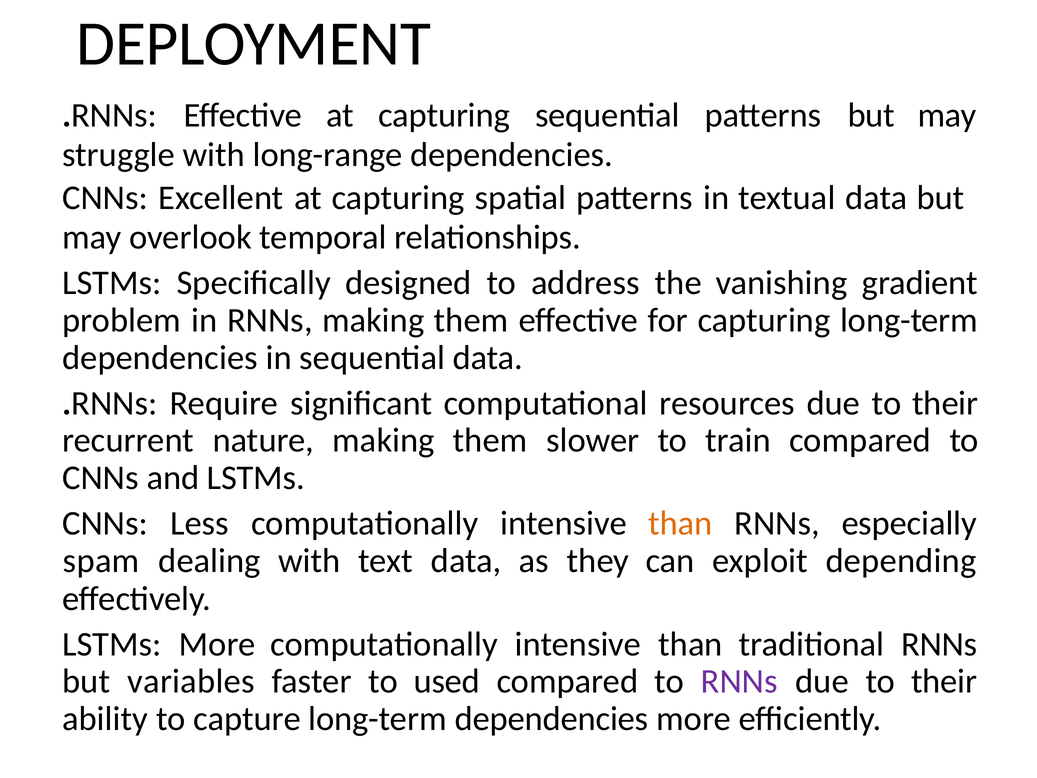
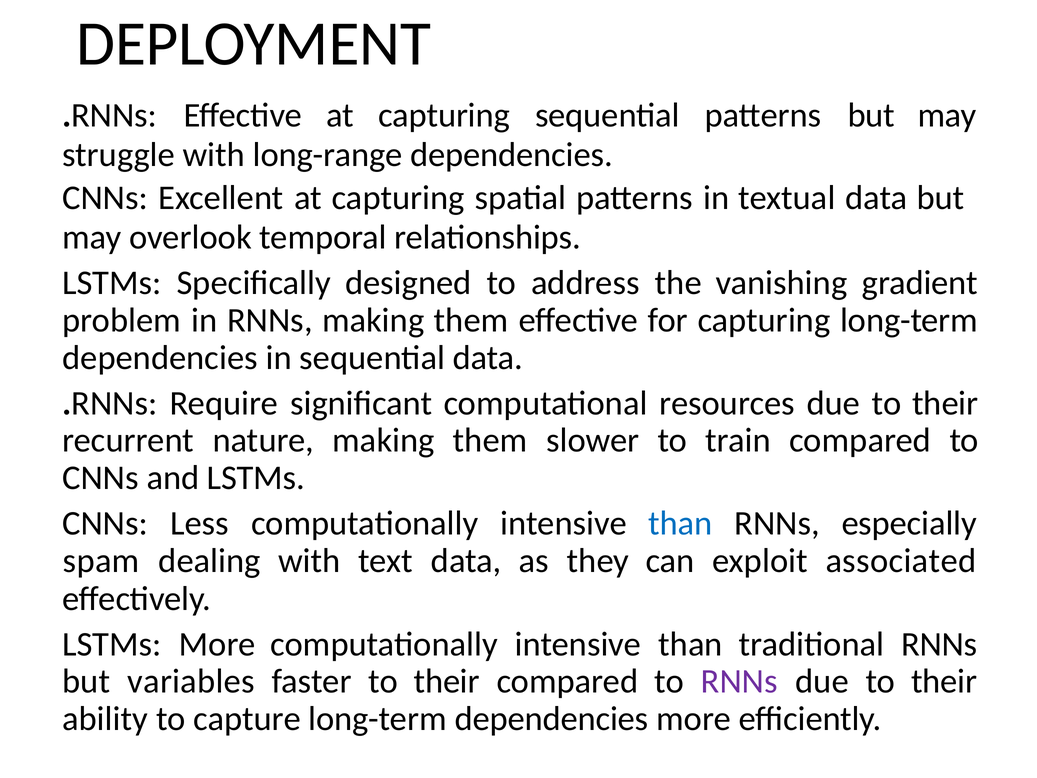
than colour: orange -> blue (680, 523)
depending: depending -> associated (901, 561)
faster to used: used -> their (447, 681)
